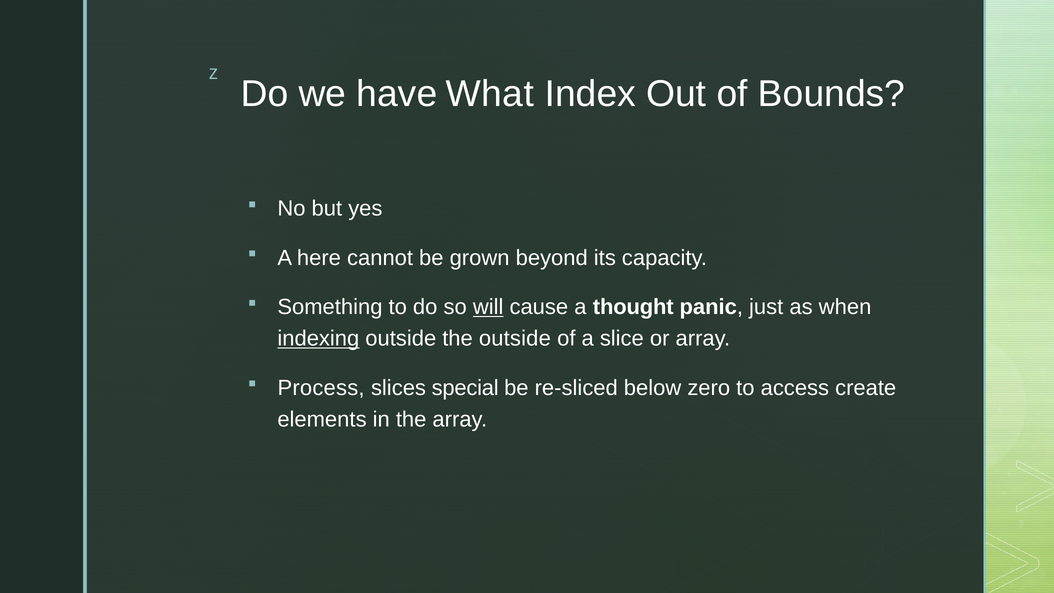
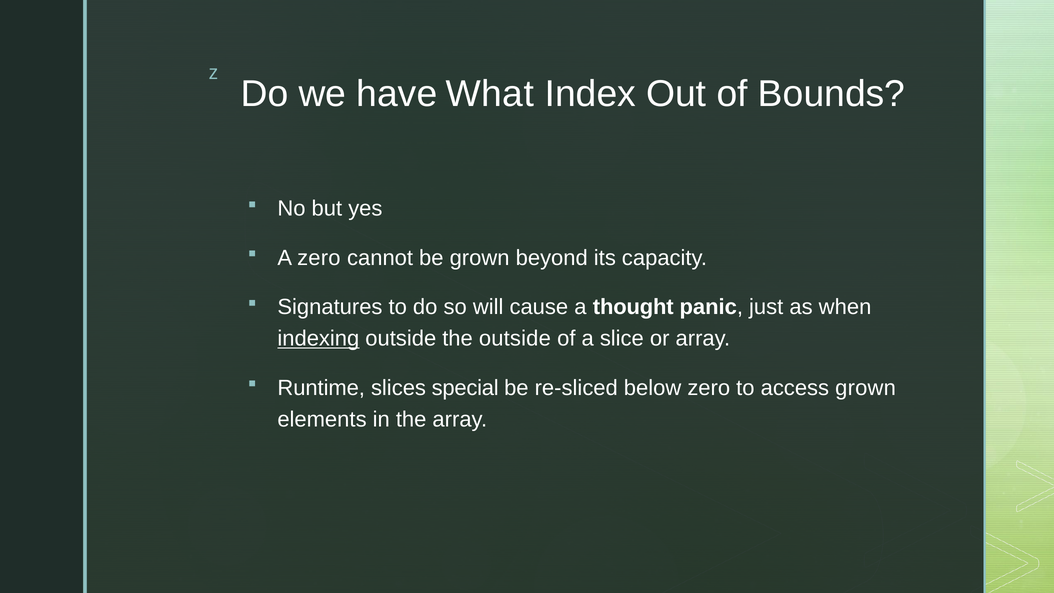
A here: here -> zero (319, 258)
Something: Something -> Signatures (330, 307)
will underline: present -> none (488, 307)
Process: Process -> Runtime (321, 388)
access create: create -> grown (866, 388)
